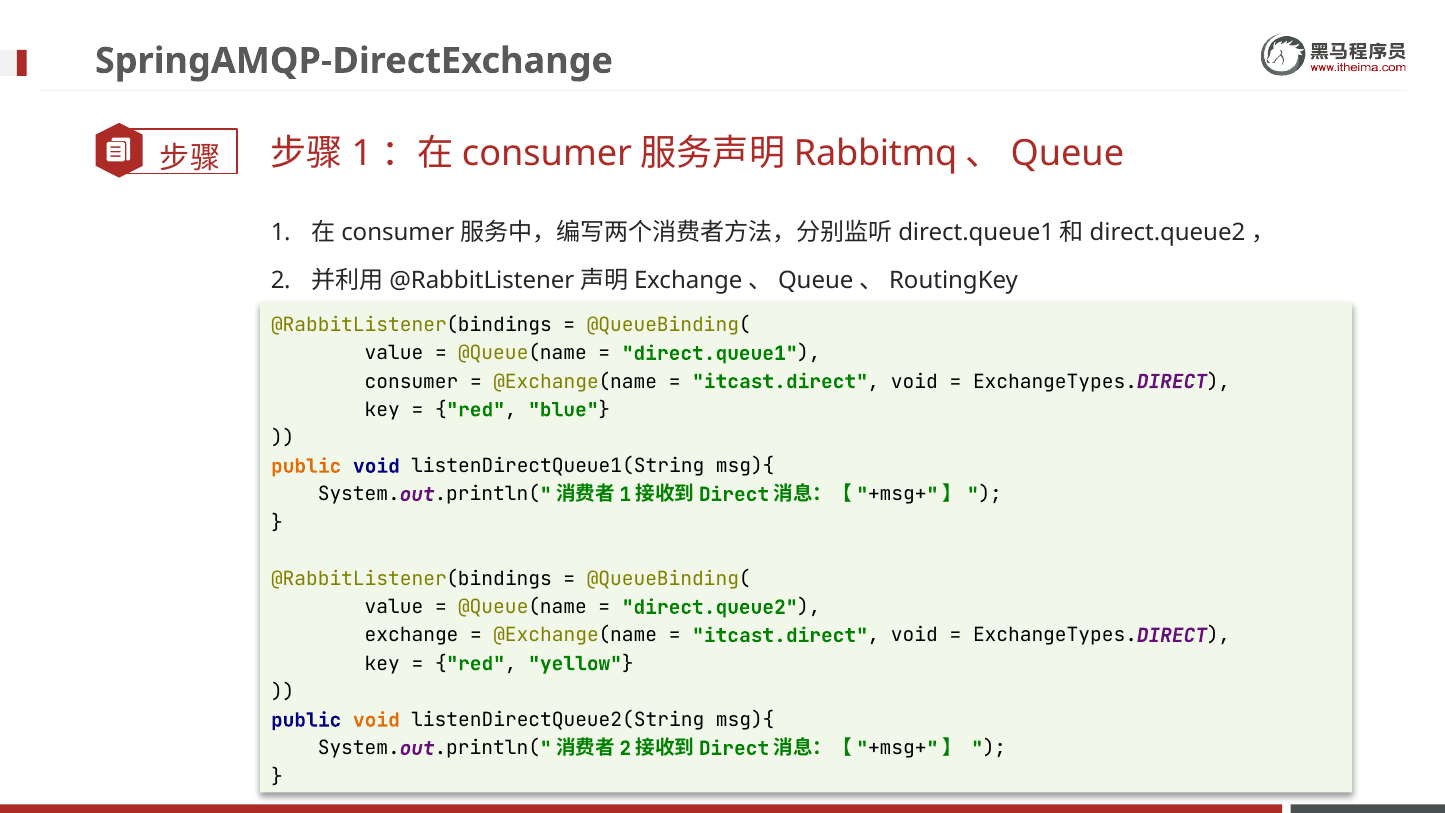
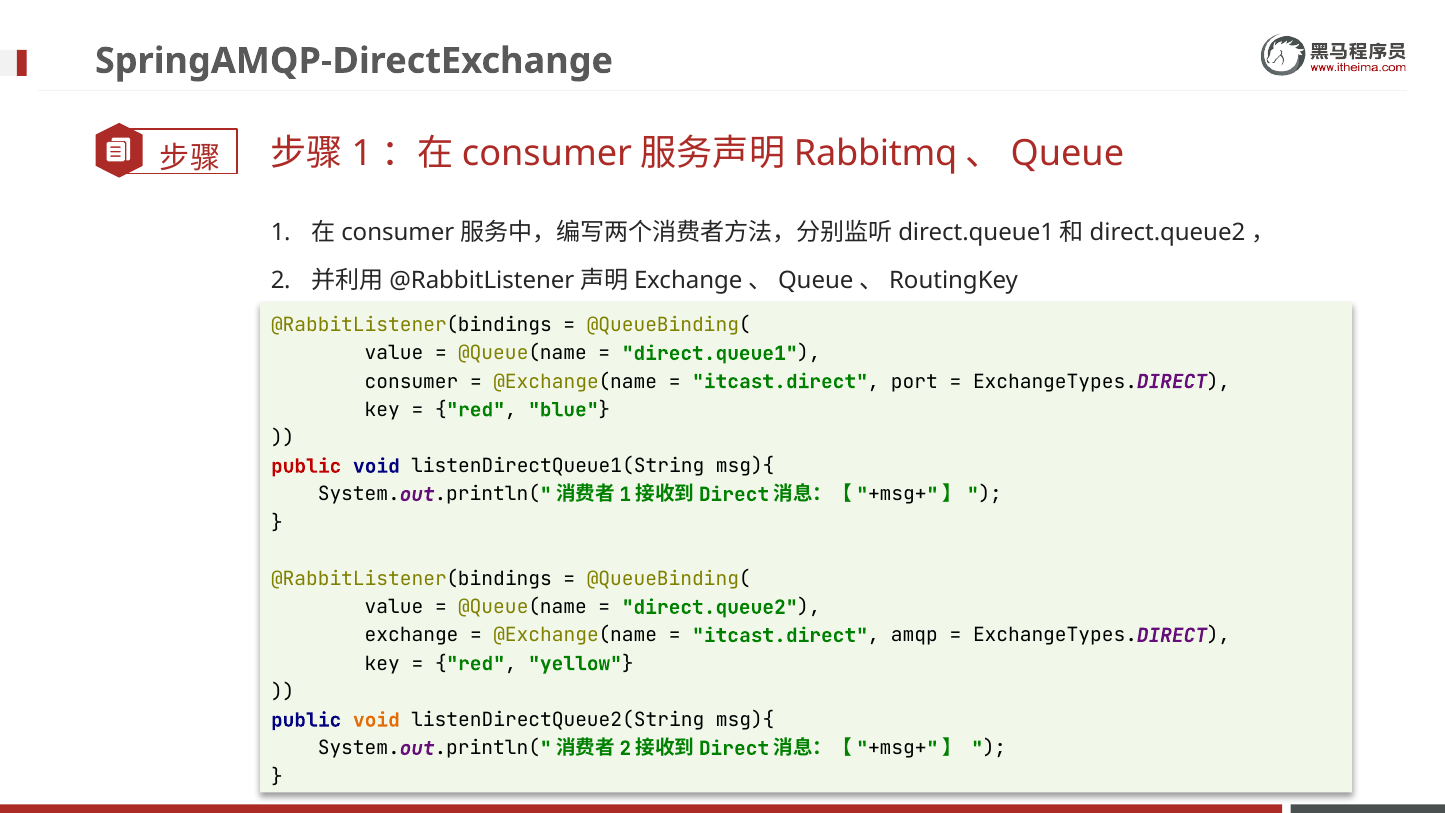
void: void -> port (914, 382)
public colour: orange -> red (306, 466)
void: void -> amqp (914, 635)
